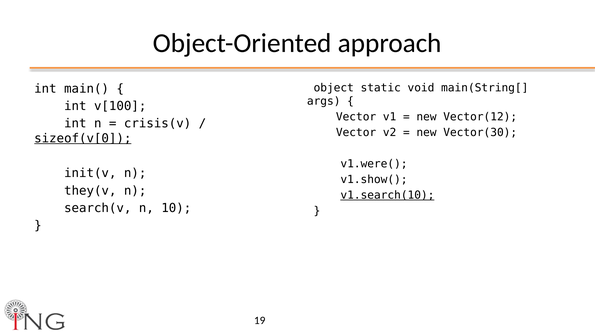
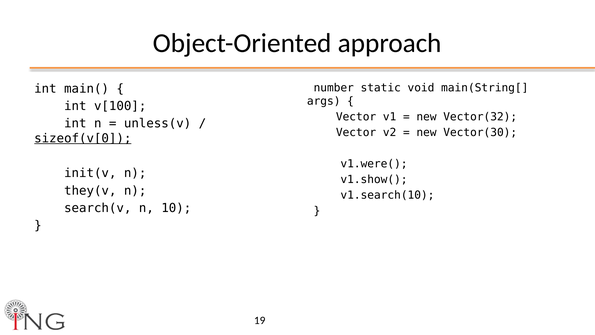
object: object -> number (334, 88)
Vector(12: Vector(12 -> Vector(32 (480, 117)
crisis(v: crisis(v -> unless(v (158, 123)
v1.search(10 underline: present -> none (387, 195)
